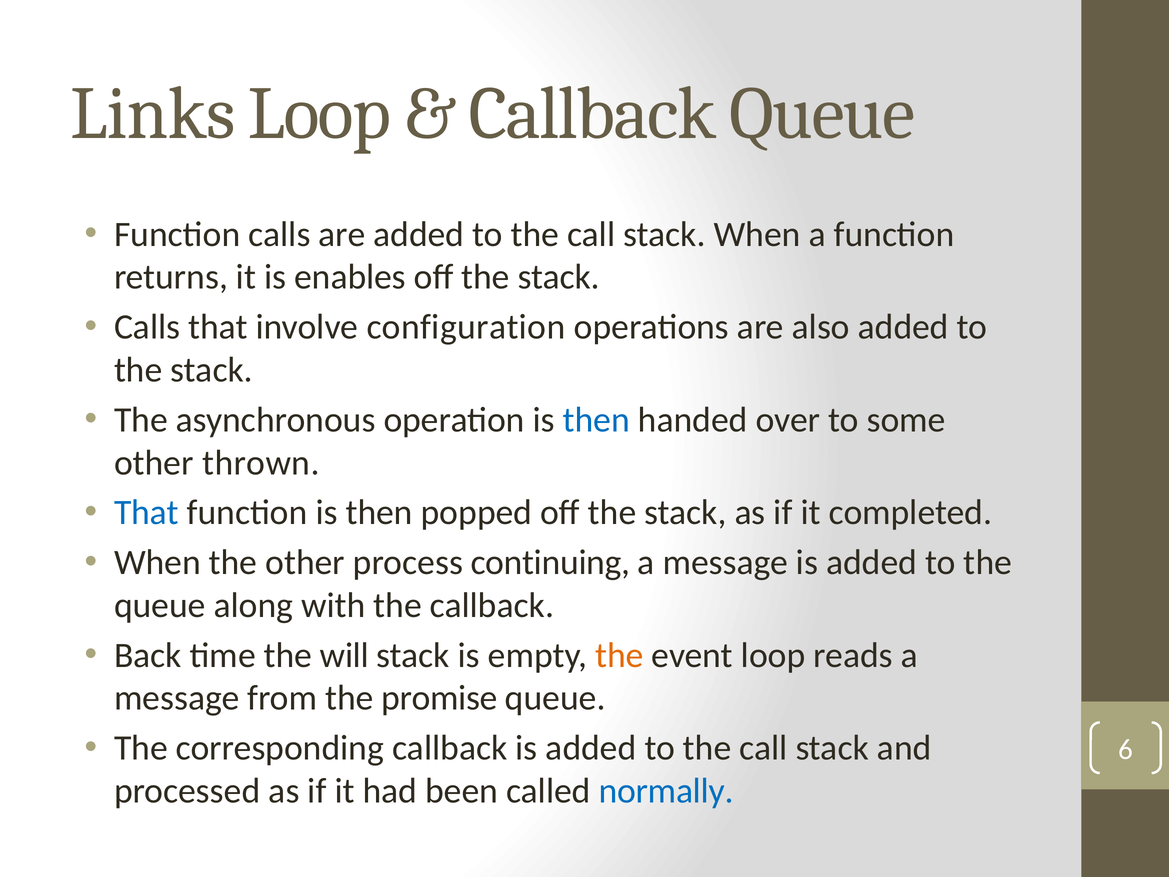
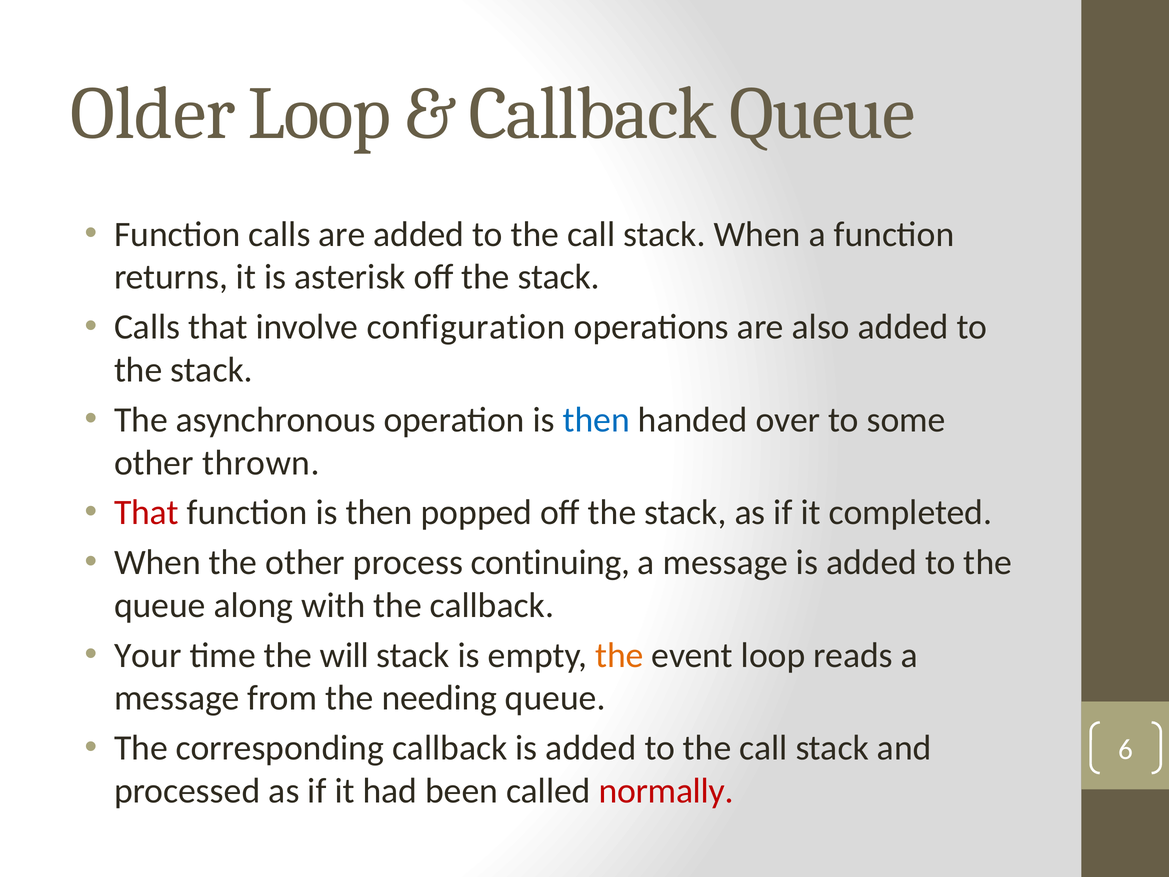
Links: Links -> Older (153, 113)
enables: enables -> asterisk (350, 277)
That colour: blue -> red (146, 513)
Back: Back -> Your (148, 655)
promise: promise -> needing (439, 698)
normally colour: blue -> red (666, 791)
